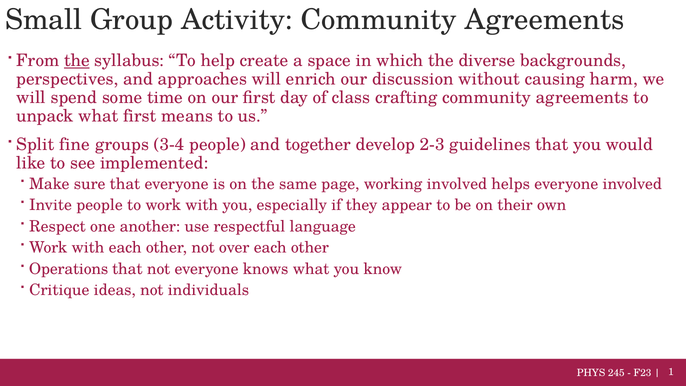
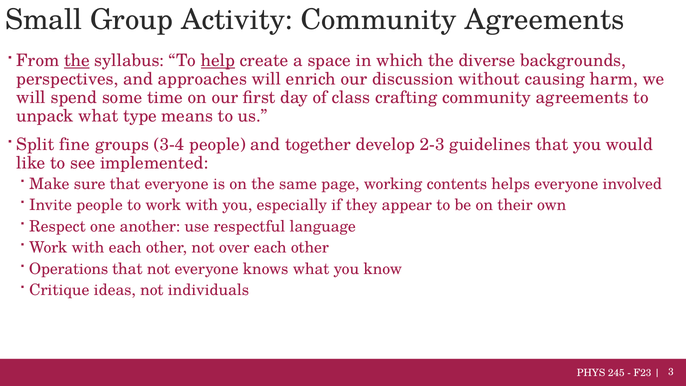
help underline: none -> present (218, 61)
what first: first -> type (140, 116)
working involved: involved -> contents (457, 184)
1: 1 -> 3 (671, 372)
